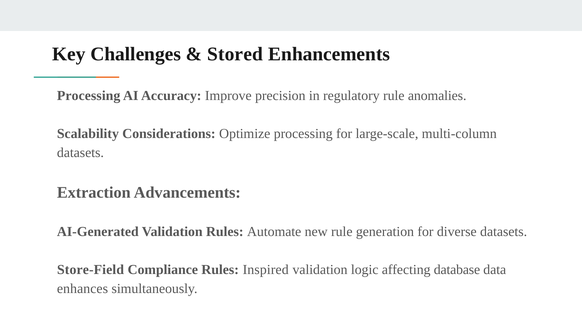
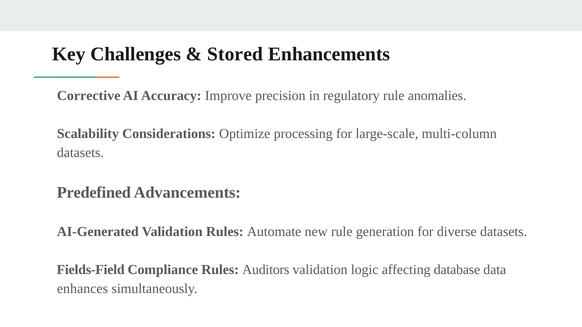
Processing: Processing -> Corrective (89, 96)
Extraction: Extraction -> Predefined (94, 193)
Store-Field: Store-Field -> Fields-Field (91, 270)
Inspired: Inspired -> Auditors (266, 270)
